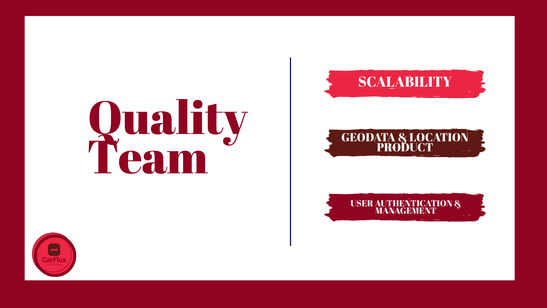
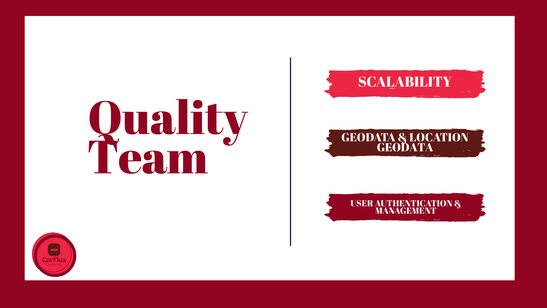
PRODUCT: PRODUCT -> GEODATA (405, 147)
